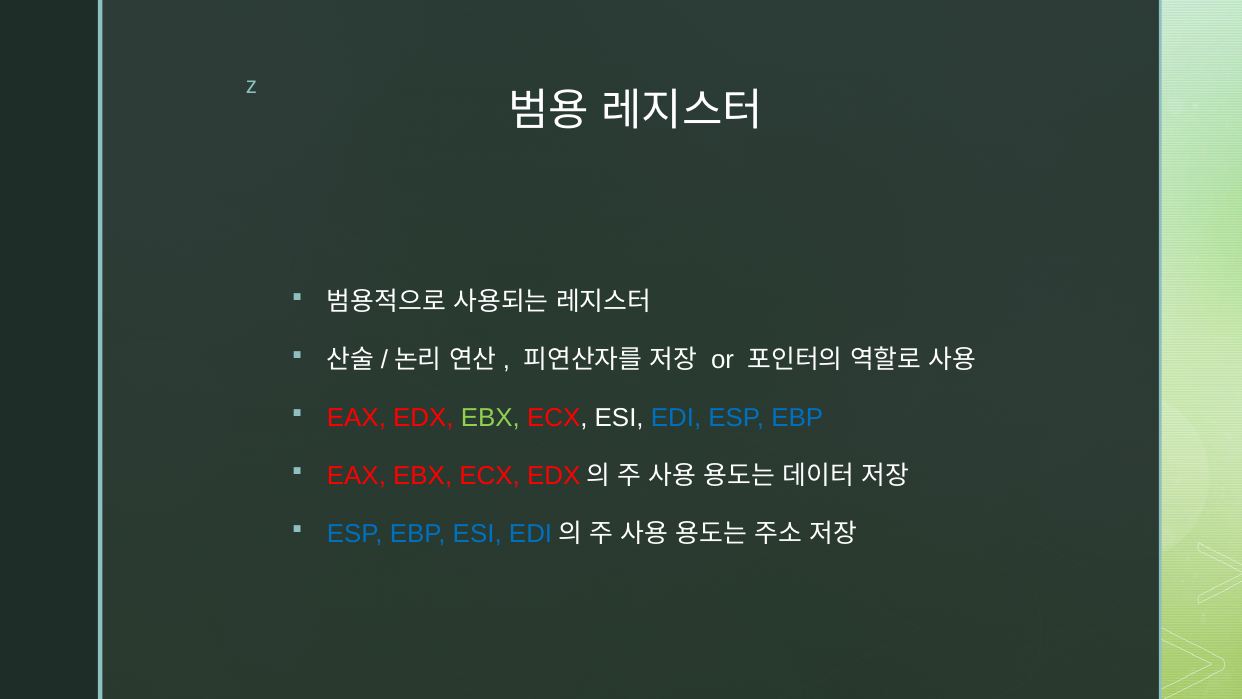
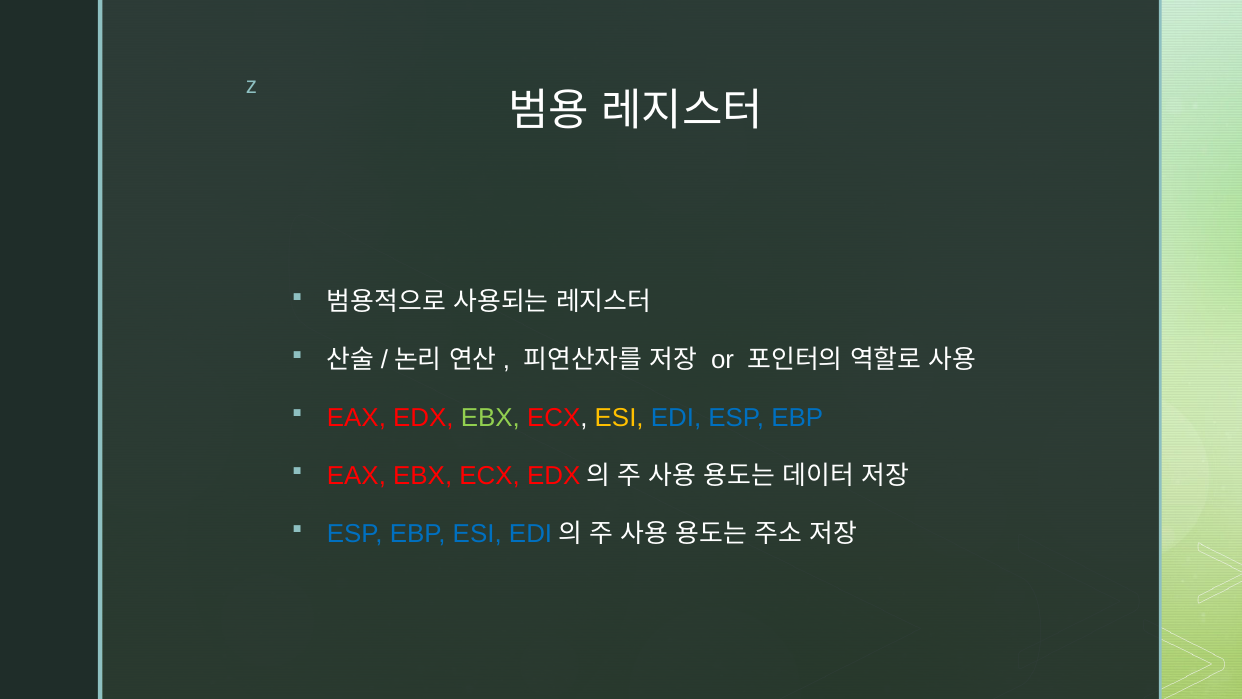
ESI colour: white -> yellow (619, 418)
